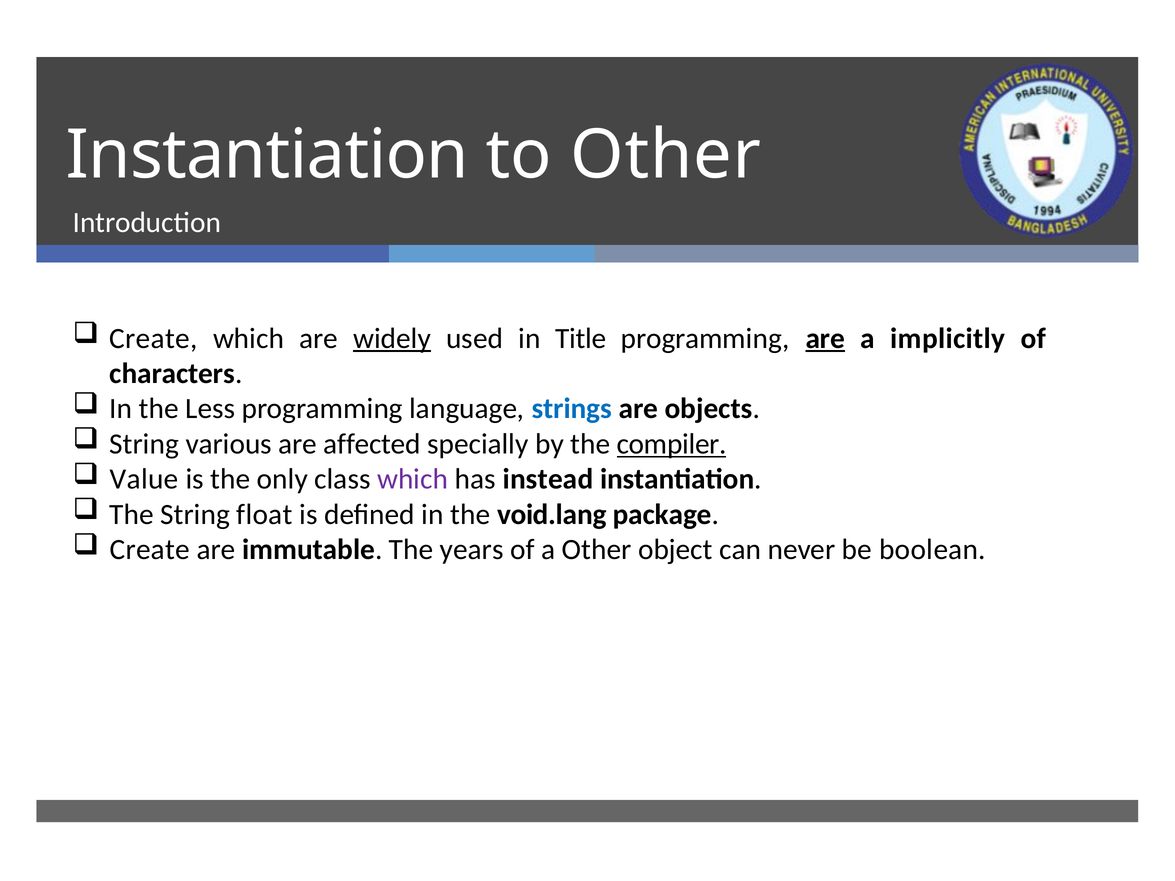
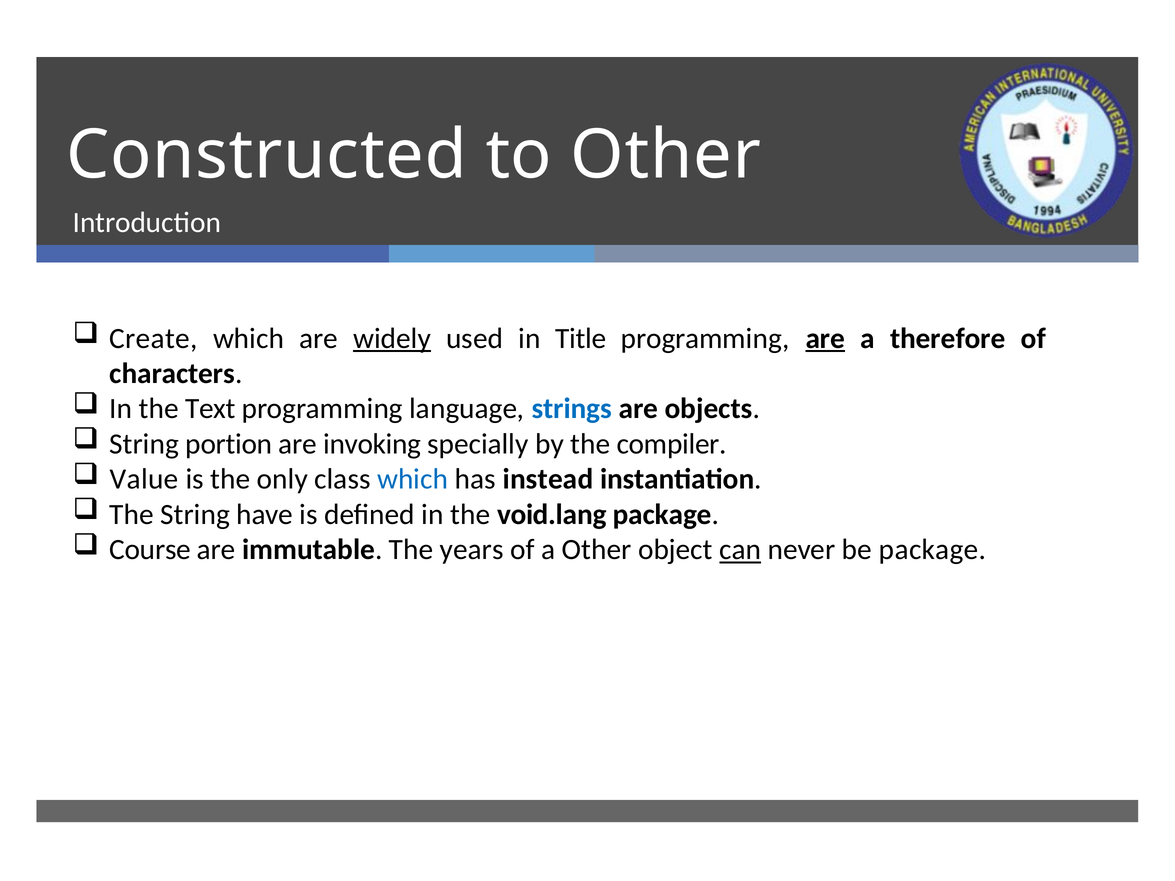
Instantiation: Instantiation -> Constructed (267, 155)
implicitly: implicitly -> therefore (948, 338)
Less: Less -> Text (210, 409)
various: various -> portion (229, 444)
affected: affected -> invoking (372, 444)
compiler underline: present -> none (672, 444)
which colour: purple -> blue (413, 479)
float: float -> have (265, 515)
Create: Create -> Course (150, 550)
can underline: none -> present (740, 550)
be boolean: boolean -> package (933, 550)
